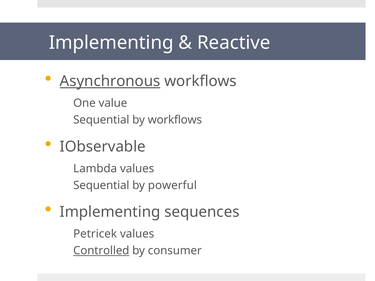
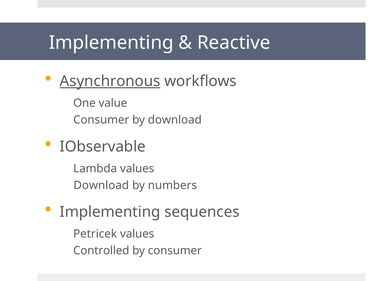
Sequential: Sequential -> Consumer (101, 120)
by workflows: workflows -> download (175, 120)
Sequential: Sequential -> Download (101, 185)
powerful: powerful -> numbers (172, 185)
Controlled underline: present -> none (101, 251)
